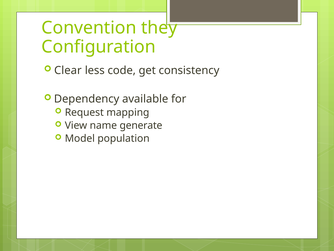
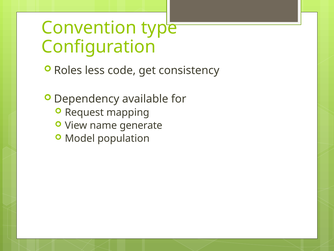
they: they -> type (159, 28)
Clear: Clear -> Roles (68, 70)
